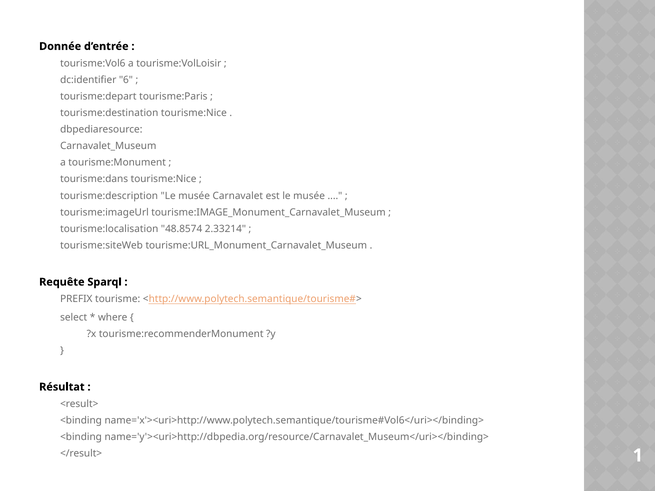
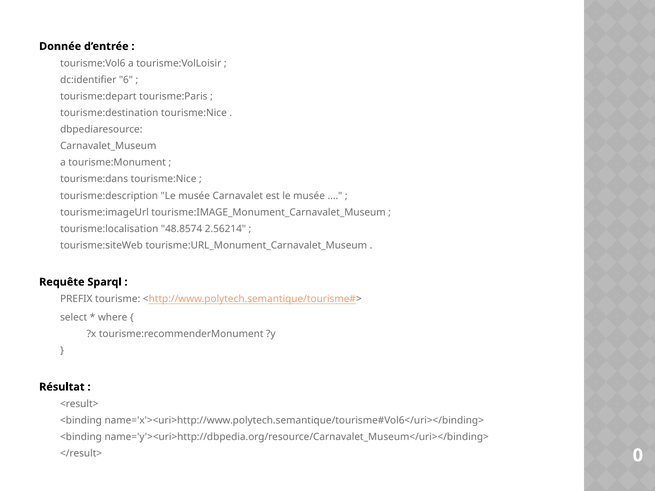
2.33214: 2.33214 -> 2.56214 (225, 229)
1: 1 -> 0 (638, 456)
